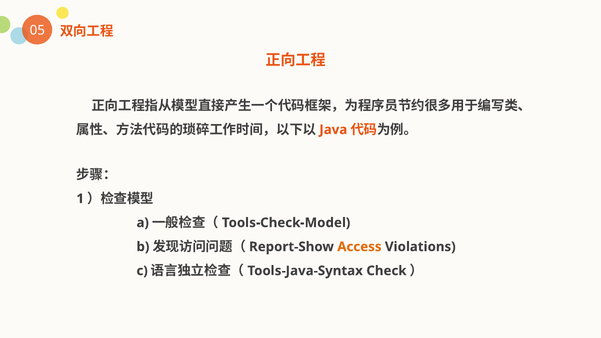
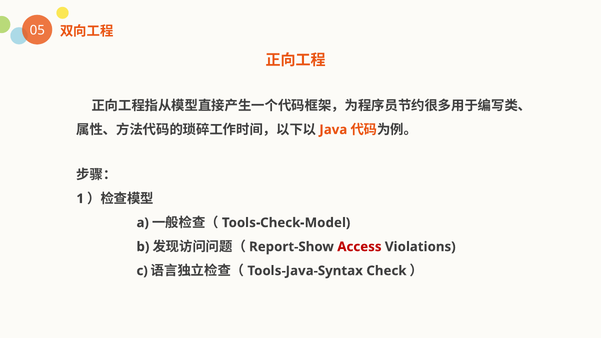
Access colour: orange -> red (359, 247)
